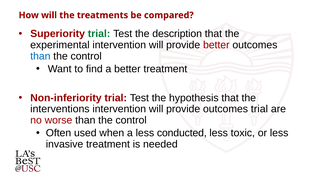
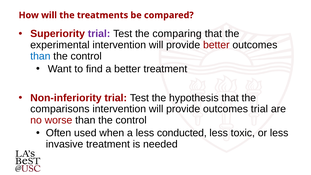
trial colour: green -> purple (99, 34)
description: description -> comparing (177, 34)
interventions: interventions -> comparisons (60, 109)
